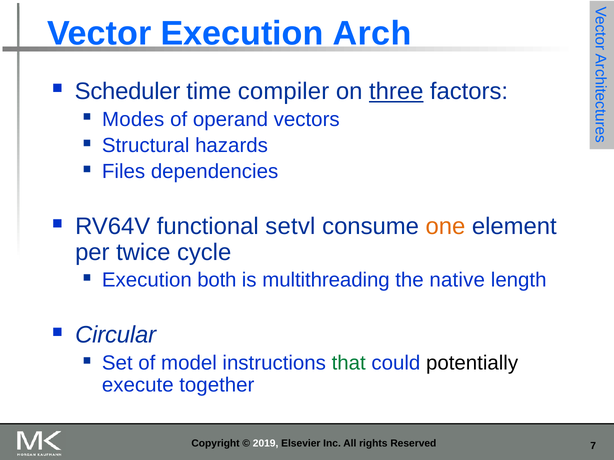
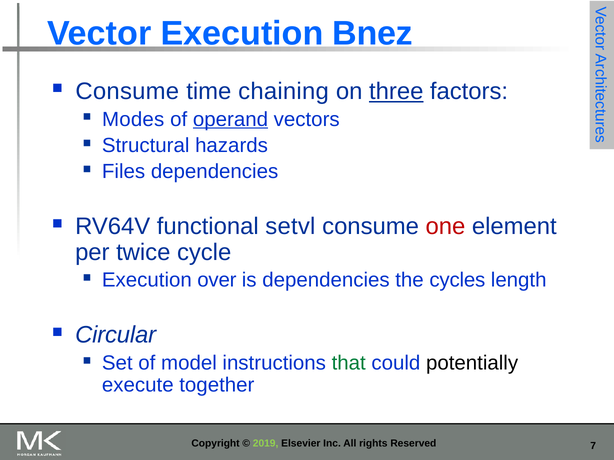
Arch: Arch -> Bnez (373, 34)
Scheduler: Scheduler -> Consume (127, 91)
compiler: compiler -> chaining (284, 91)
operand underline: none -> present (230, 119)
one colour: orange -> red (445, 227)
both: both -> over (217, 281)
is multithreading: multithreading -> dependencies (326, 281)
native: native -> cycles (457, 281)
2019 colour: white -> light green (266, 444)
